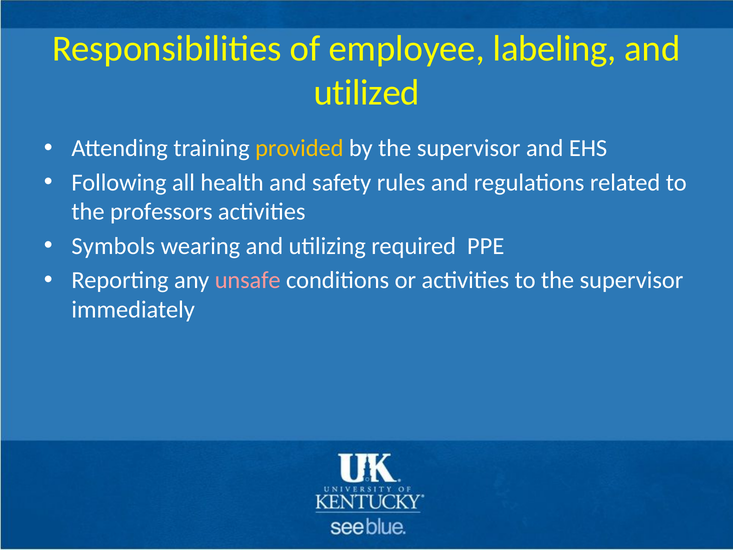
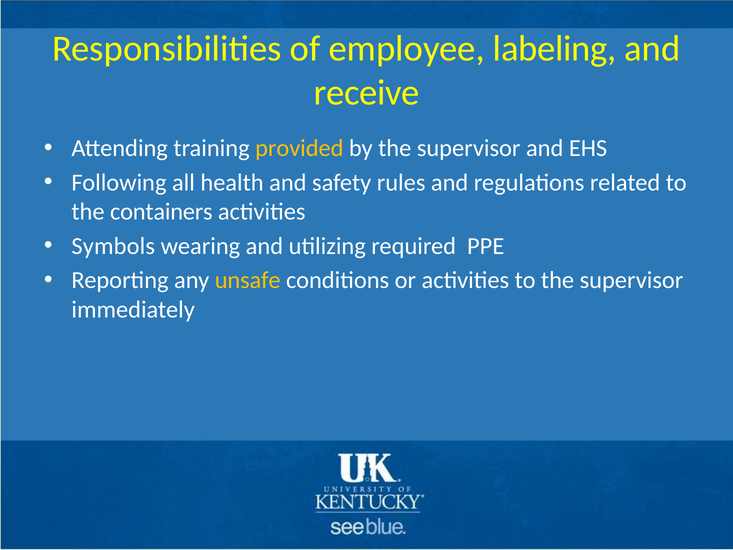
utilized: utilized -> receive (367, 92)
professors: professors -> containers (161, 212)
unsafe colour: pink -> yellow (248, 280)
